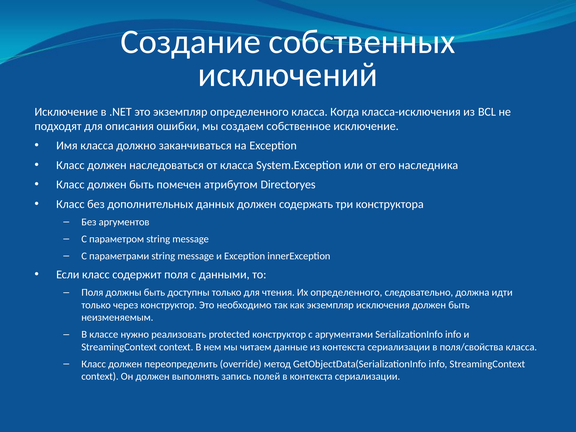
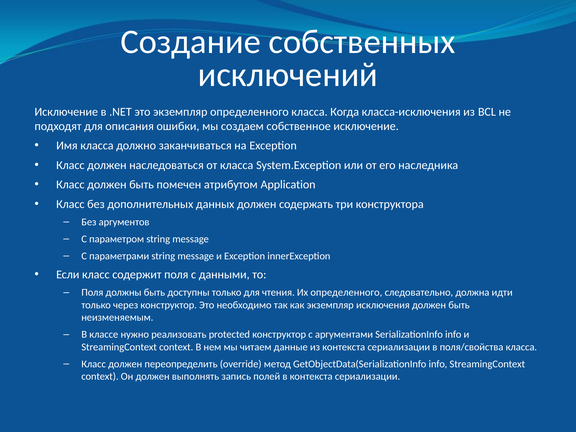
Directoryes: Directoryes -> Application (288, 185)
